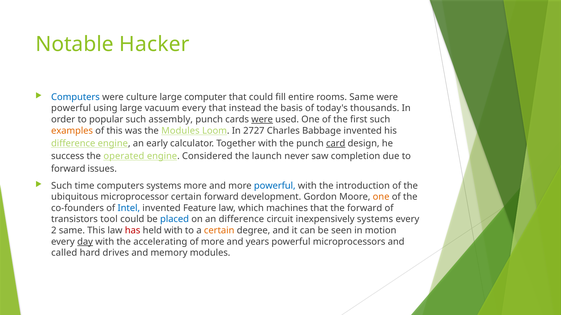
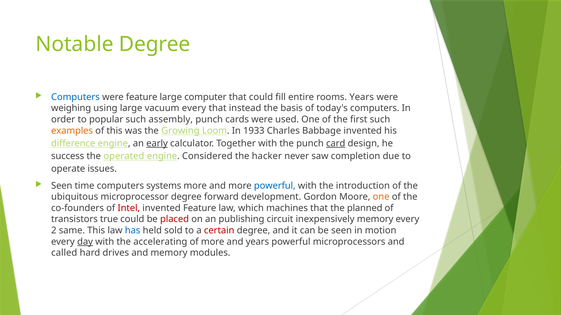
Notable Hacker: Hacker -> Degree (155, 44)
were culture: culture -> feature (142, 97)
rooms Same: Same -> Years (362, 97)
powerful: powerful -> weighing (71, 108)
today's thousands: thousands -> computers (375, 108)
were underline: present -> none (262, 120)
the Modules: Modules -> Growing (180, 131)
2727: 2727 -> 1933 (254, 131)
early underline: none -> present (157, 144)
launch: launch -> hacker (267, 156)
forward: forward -> operate (68, 169)
Such: Such -> Seen (62, 186)
microprocessor certain: certain -> degree (186, 197)
Intel colour: blue -> red (129, 208)
the forward: forward -> planned (365, 208)
tool: tool -> true (109, 220)
placed colour: blue -> red (175, 220)
an difference: difference -> publishing (241, 220)
inexpensively systems: systems -> memory (375, 220)
has colour: red -> blue (133, 231)
held with: with -> sold (173, 231)
certain colour: orange -> red (219, 231)
